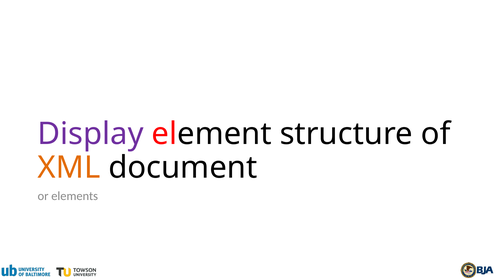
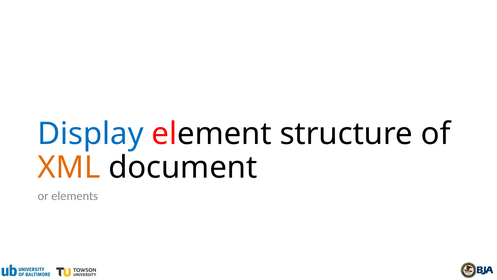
Display colour: purple -> blue (91, 134)
